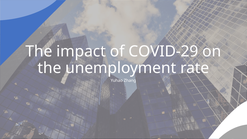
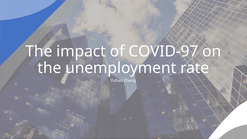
COVID-29: COVID-29 -> COVID-97 (163, 51)
